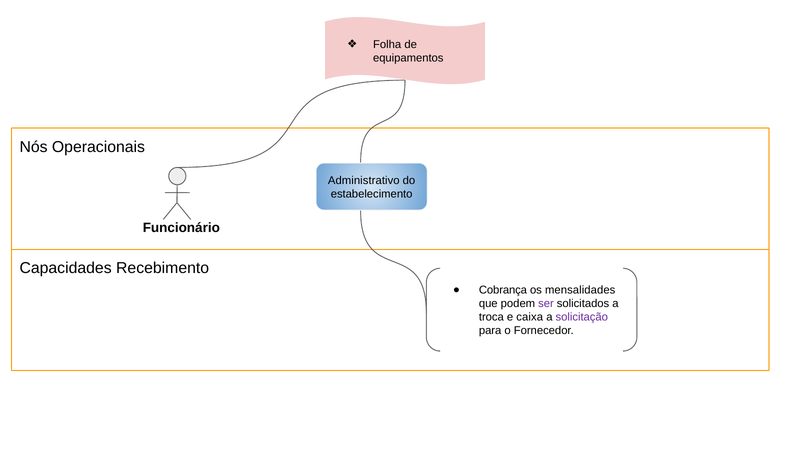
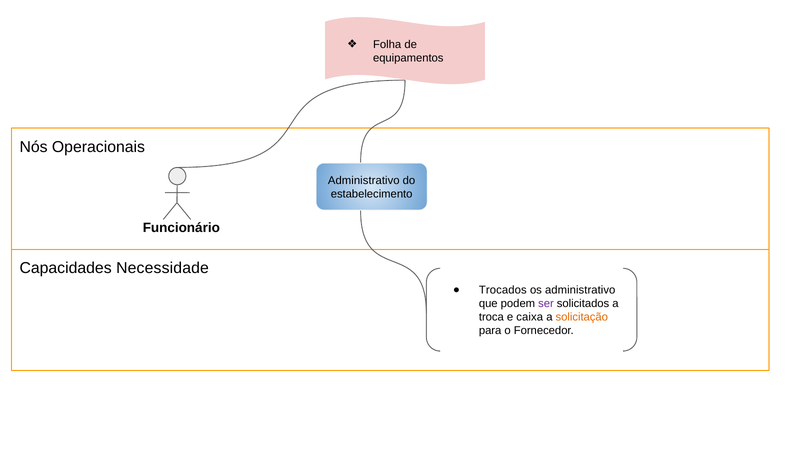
Recebimento: Recebimento -> Necessidade (163, 268)
Cobrança: Cobrança -> Trocados (503, 290)
os mensalidades: mensalidades -> administrativo (580, 290)
solicitação colour: purple -> orange (582, 317)
